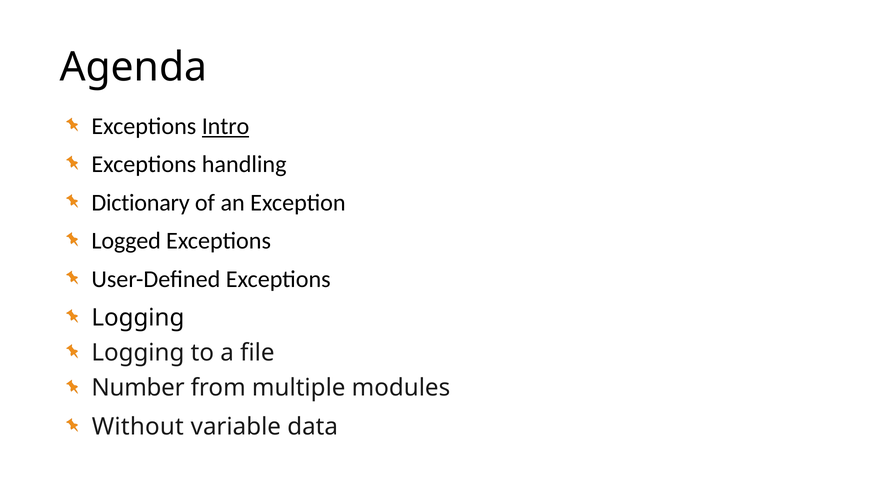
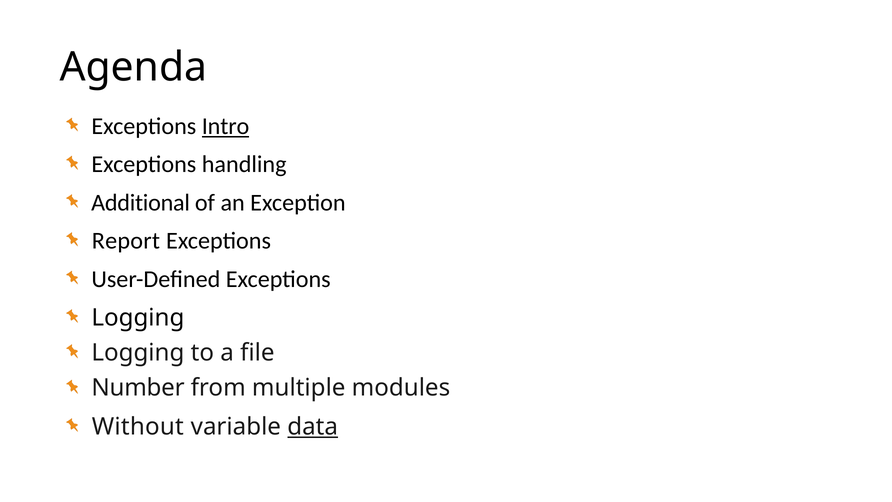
Dictionary: Dictionary -> Additional (141, 203)
Logged: Logged -> Report (126, 241)
data underline: none -> present (313, 426)
